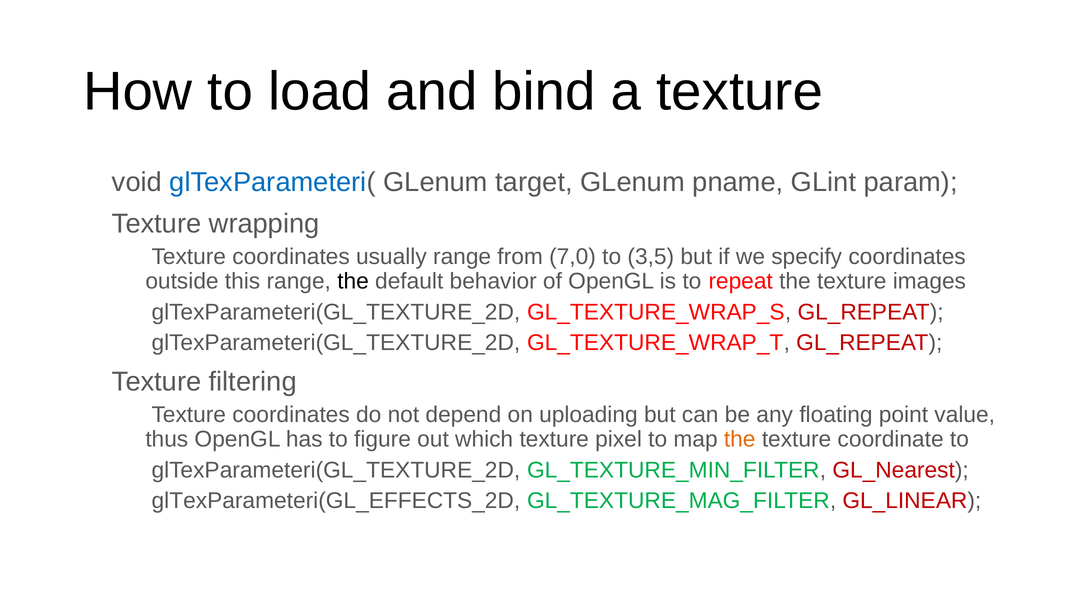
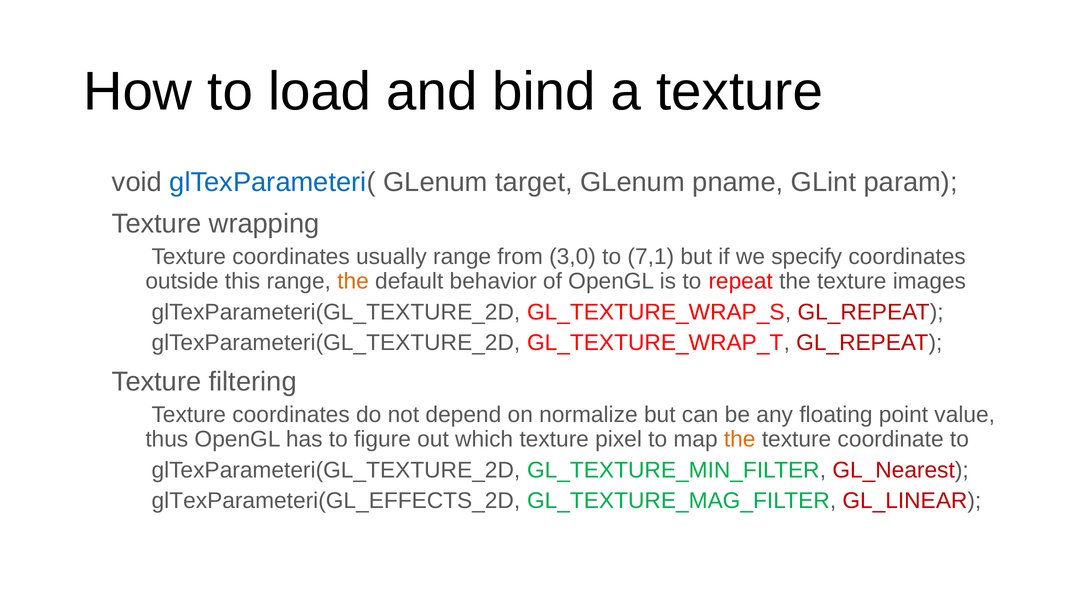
7,0: 7,0 -> 3,0 (573, 257)
3,5: 3,5 -> 7,1 (651, 257)
the colour: black -> orange (353, 281)
uploading: uploading -> normalize (588, 415)
